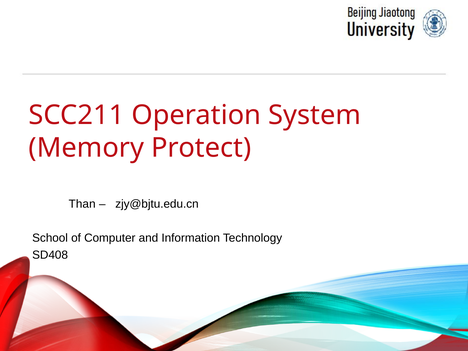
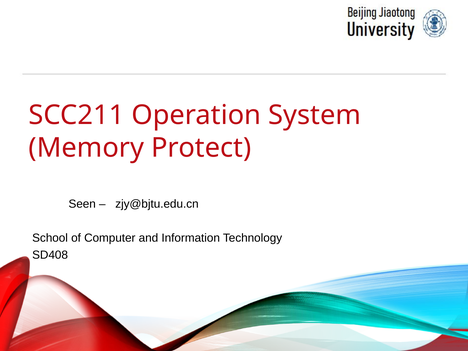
Than: Than -> Seen (82, 204)
